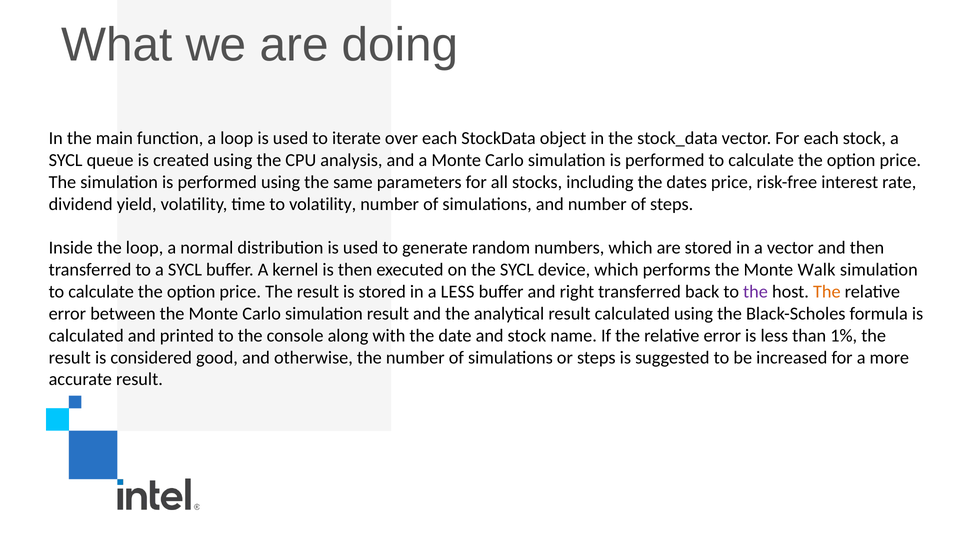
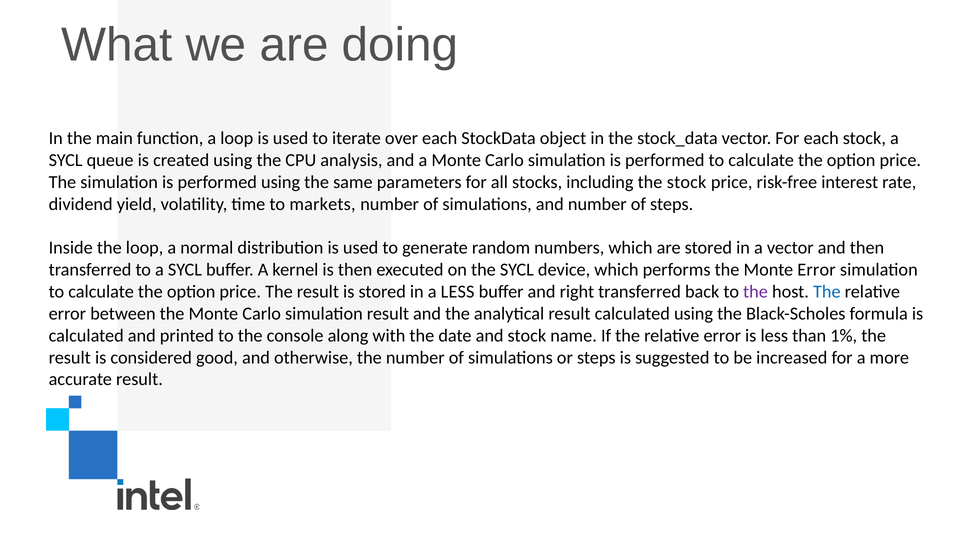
the dates: dates -> stock (687, 182)
to volatility: volatility -> markets (323, 204)
Monte Walk: Walk -> Error (817, 270)
The colour: orange -> blue (827, 292)
